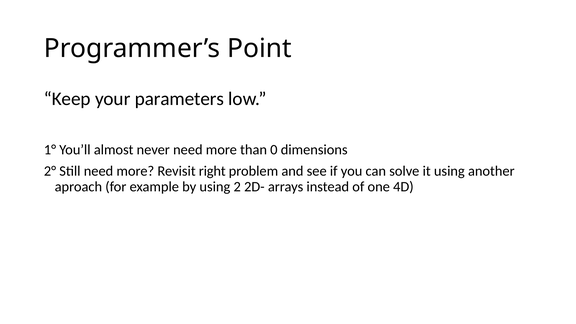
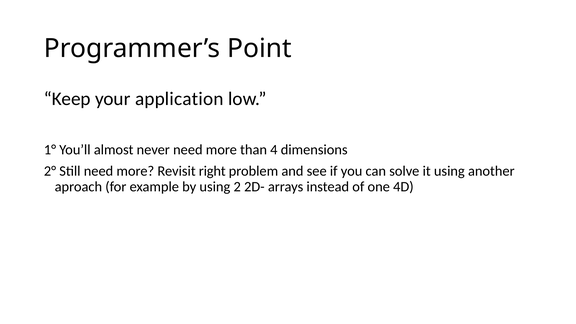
parameters: parameters -> application (179, 99)
0: 0 -> 4 (274, 150)
